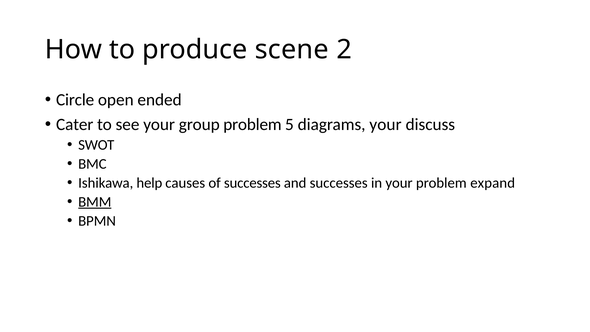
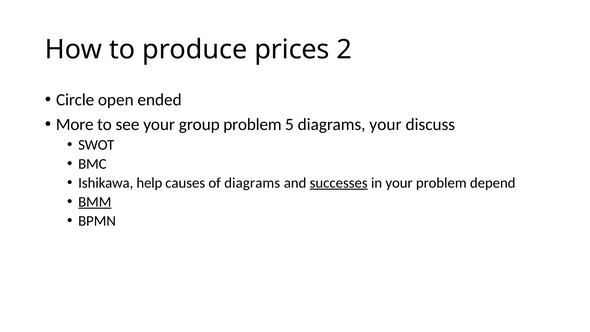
scene: scene -> prices (292, 50)
Cater: Cater -> More (75, 124)
of successes: successes -> diagrams (252, 183)
successes underline: none -> present (339, 183)
expand: expand -> depend (493, 183)
